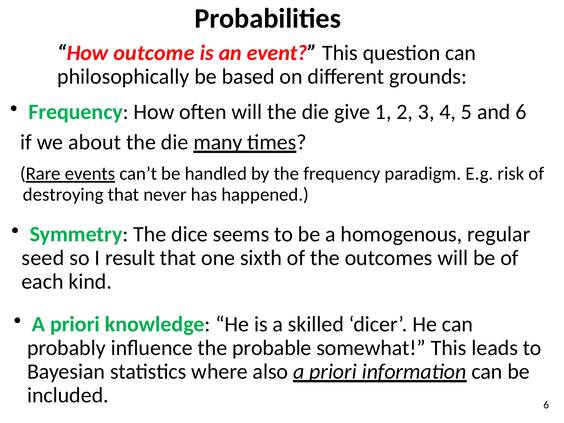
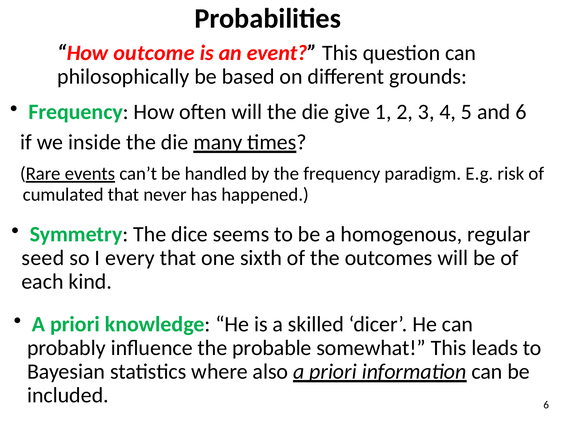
about: about -> inside (95, 142)
destroying: destroying -> cumulated (63, 195)
result: result -> every (130, 258)
